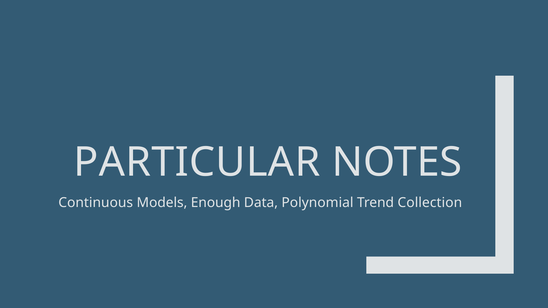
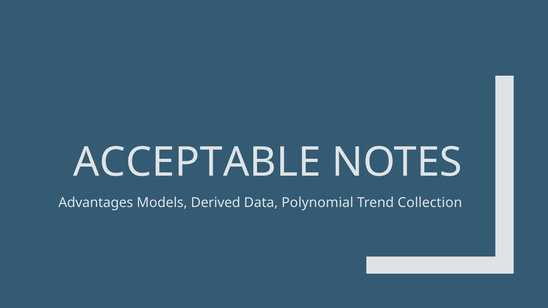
PARTICULAR: PARTICULAR -> ACCEPTABLE (197, 162)
Continuous: Continuous -> Advantages (96, 203)
Enough: Enough -> Derived (216, 203)
